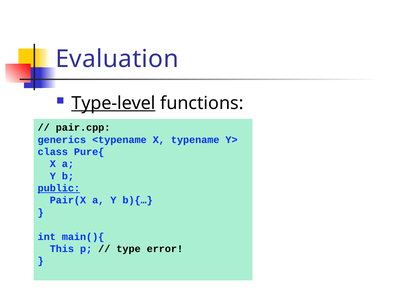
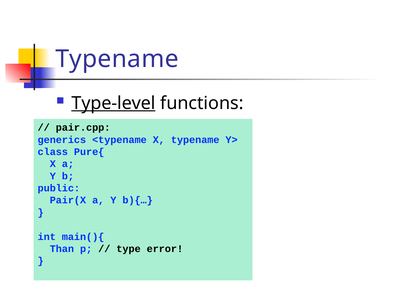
Evaluation: Evaluation -> Typename (117, 59)
public underline: present -> none (59, 188)
This: This -> Than (62, 249)
